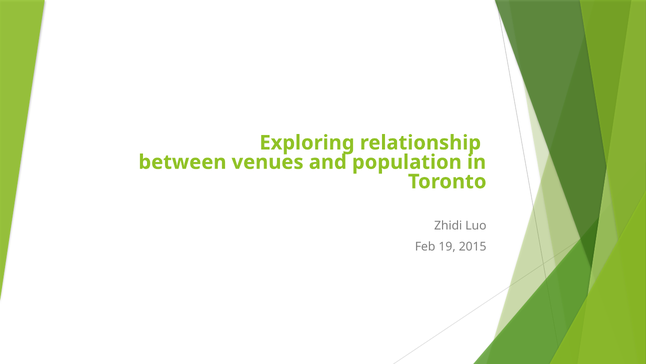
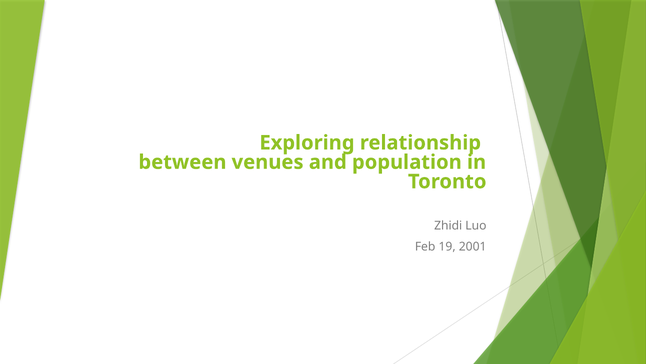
2015: 2015 -> 2001 (473, 246)
